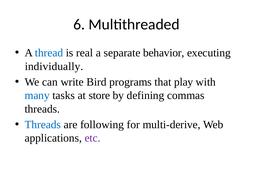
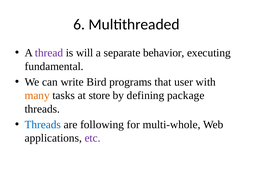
thread colour: blue -> purple (49, 53)
real: real -> will (85, 53)
individually: individually -> fundamental (54, 67)
play: play -> user (184, 82)
many colour: blue -> orange (37, 96)
commas: commas -> package (186, 96)
multi-derive: multi-derive -> multi-whole (172, 125)
